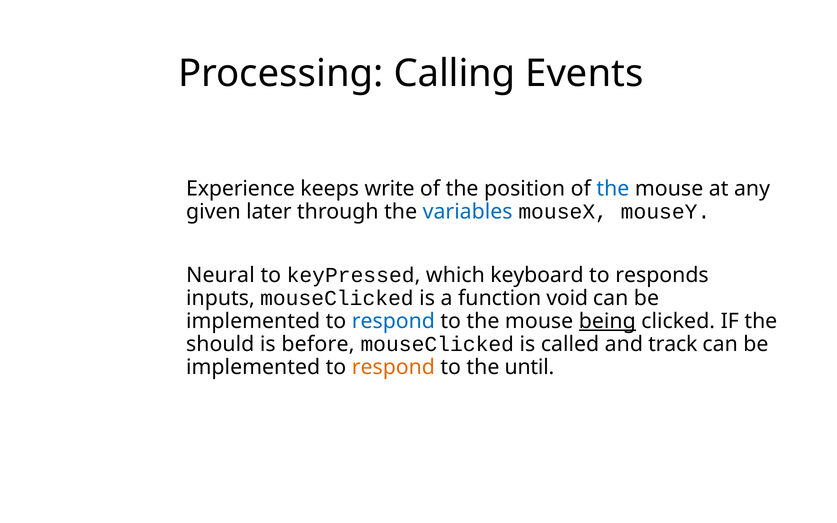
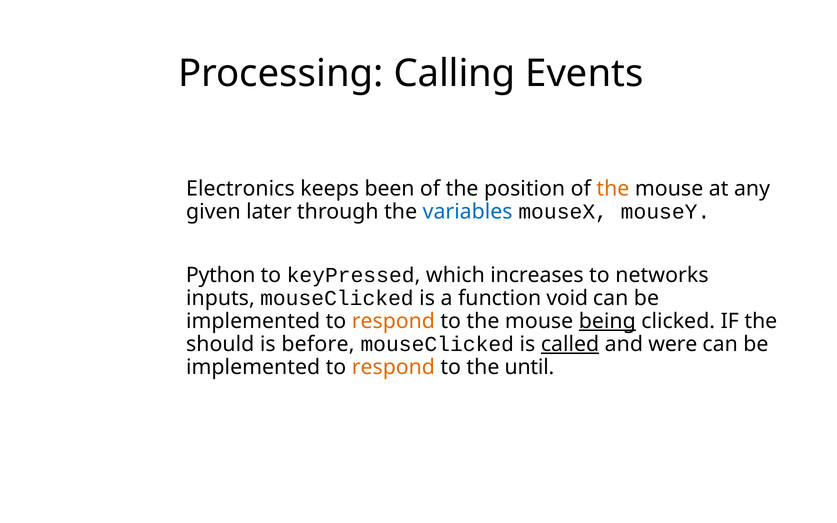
Experience: Experience -> Electronics (240, 189)
write: write -> been (390, 189)
the colour: blue -> orange (613, 189)
Neural: Neural -> Python (221, 275)
keyboard: keyboard -> increases (537, 275)
responds: responds -> networks (662, 275)
respond colour: blue -> orange (393, 321)
called underline: none -> present (570, 344)
track: track -> were (673, 344)
